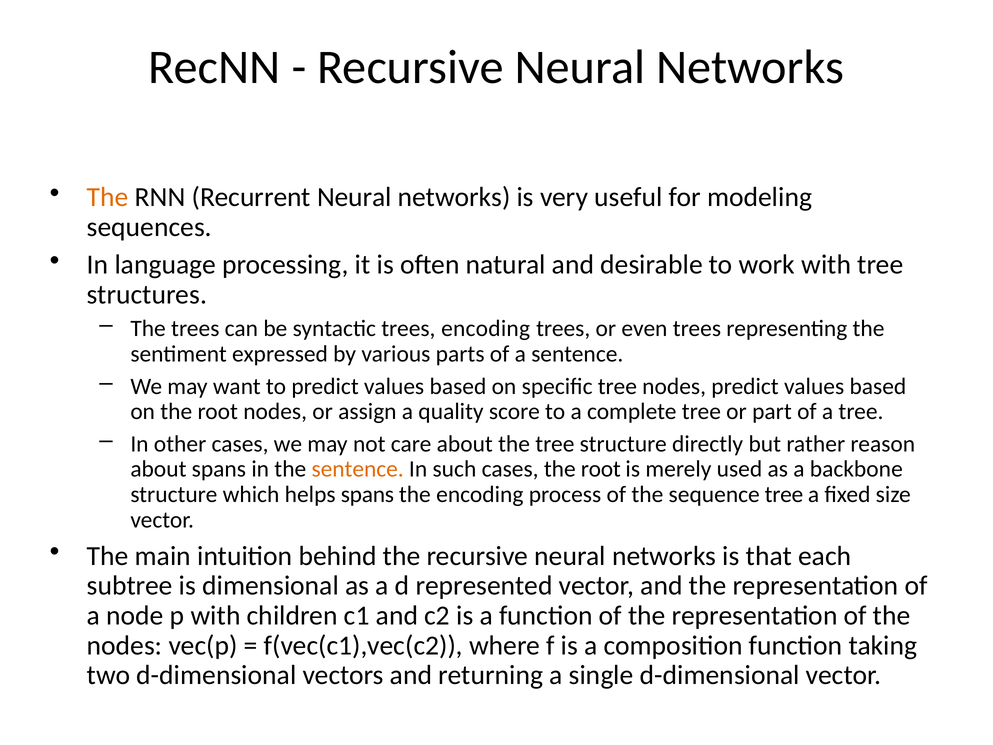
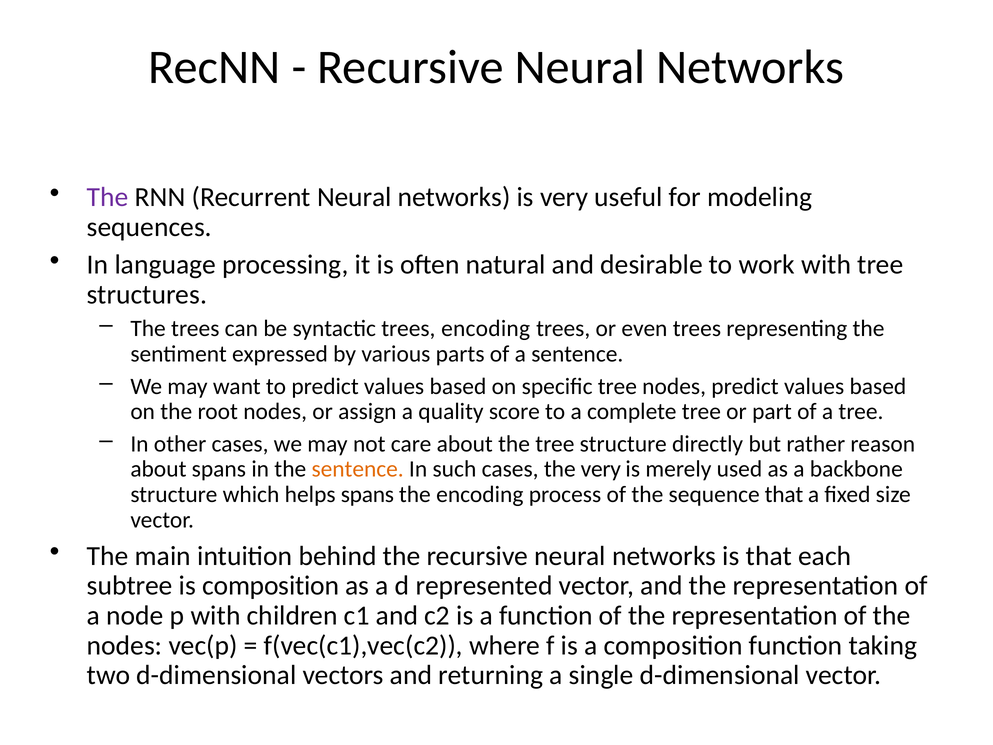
The colour: orange -> purple (108, 197)
cases the root: root -> very (601, 469)
sequence tree: tree -> that (784, 494)
is dimensional: dimensional -> composition (271, 586)
